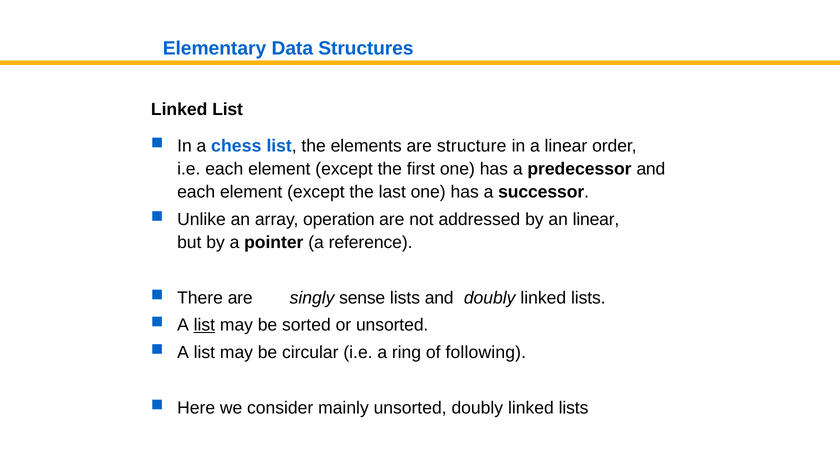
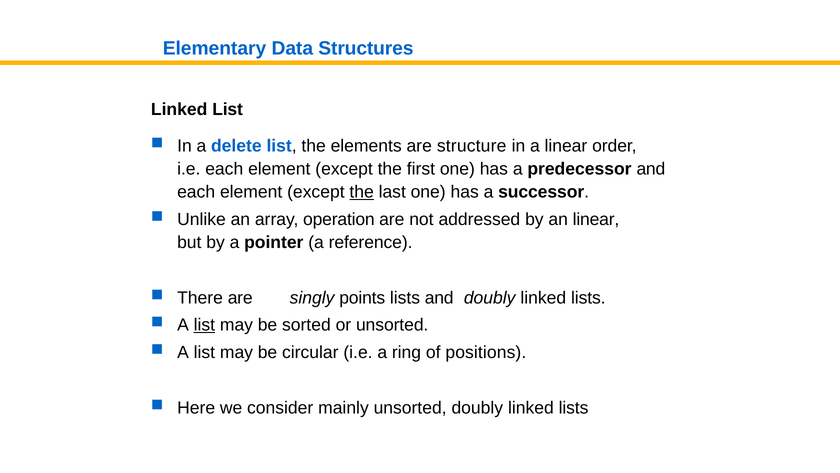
chess: chess -> delete (236, 146)
the underline: none -> present (362, 192)
sense: sense -> points (362, 298)
following: following -> positions (486, 352)
